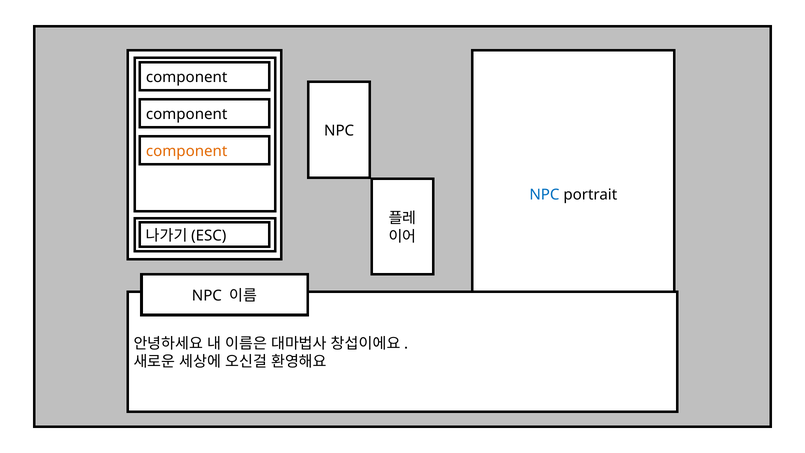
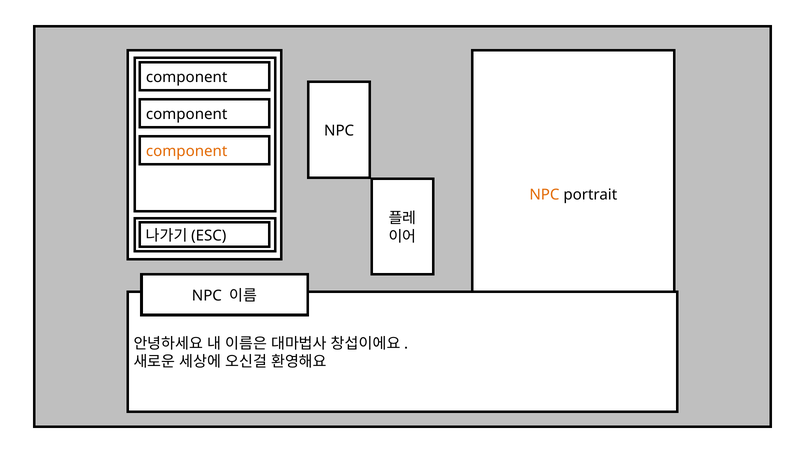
NPC colour: blue -> orange (544, 195)
